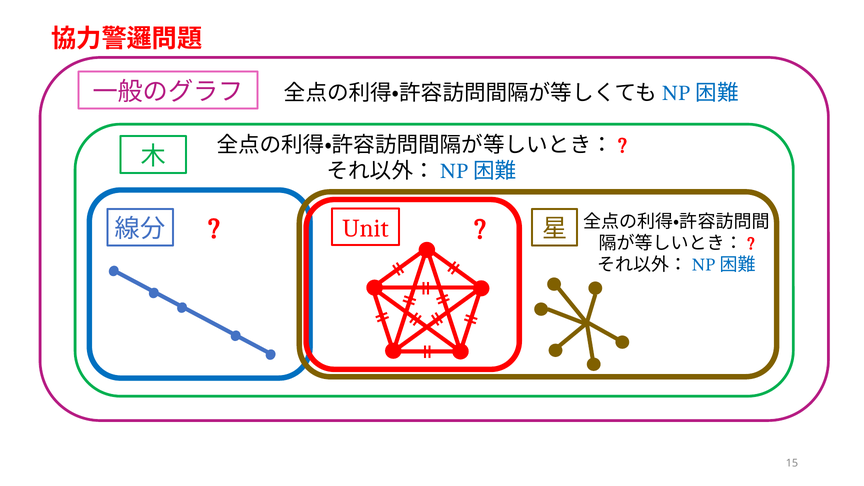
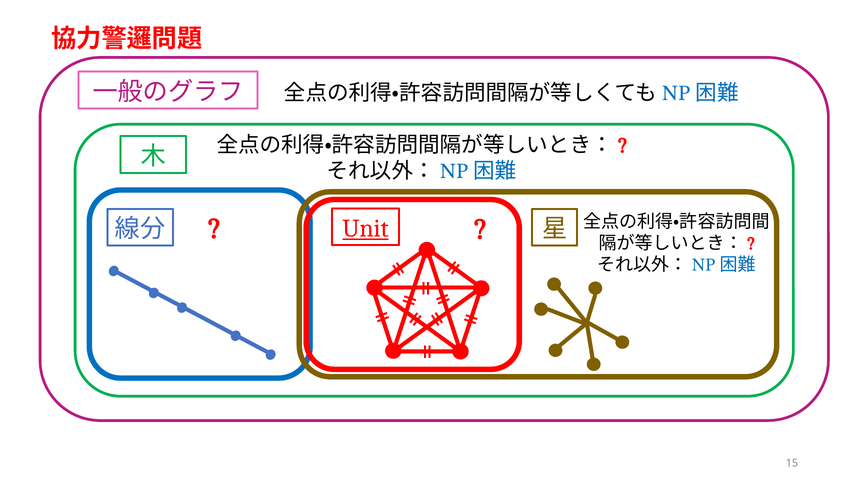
Unit underline: none -> present (366, 229)
